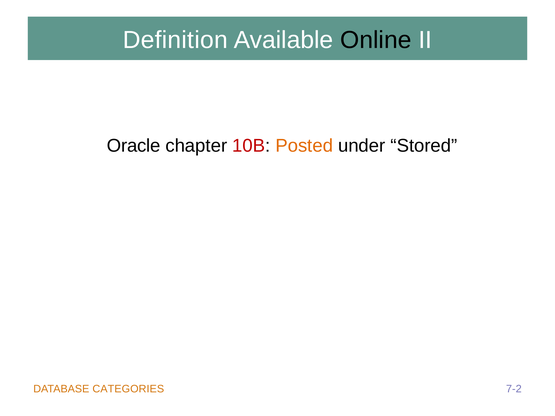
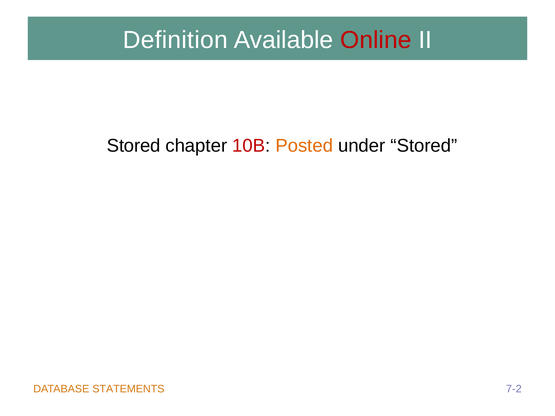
Online colour: black -> red (376, 40)
Oracle: Oracle -> Stored (134, 146)
CATEGORIES: CATEGORIES -> STATEMENTS (128, 389)
